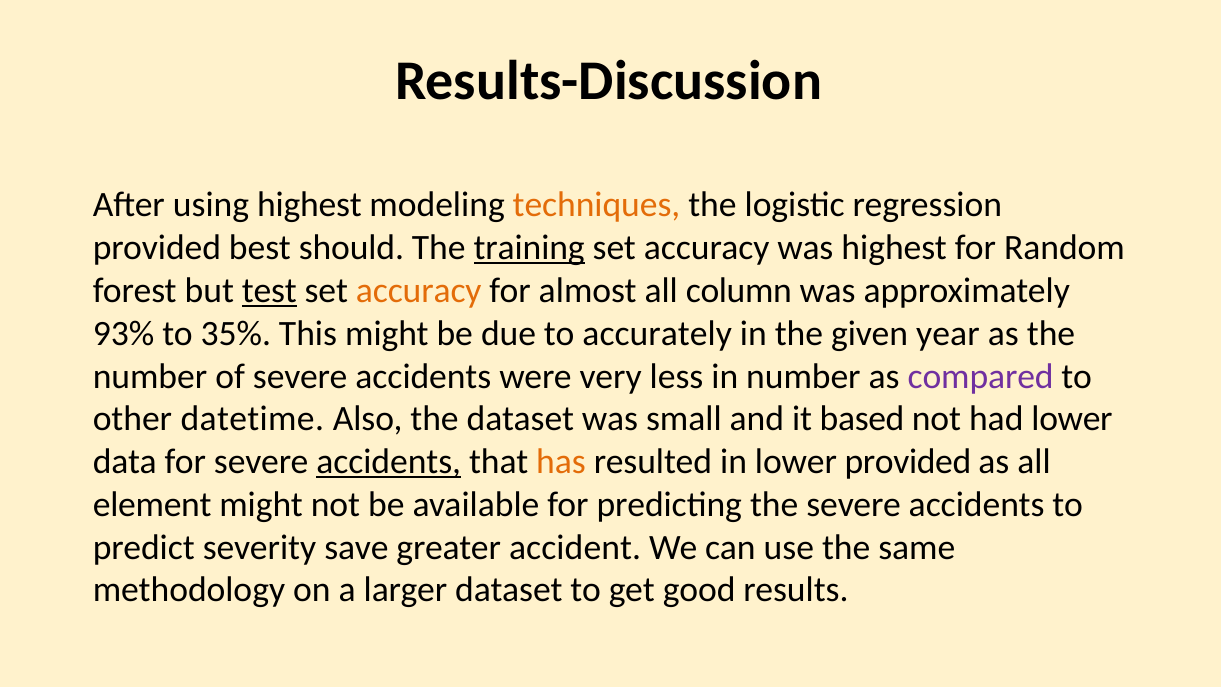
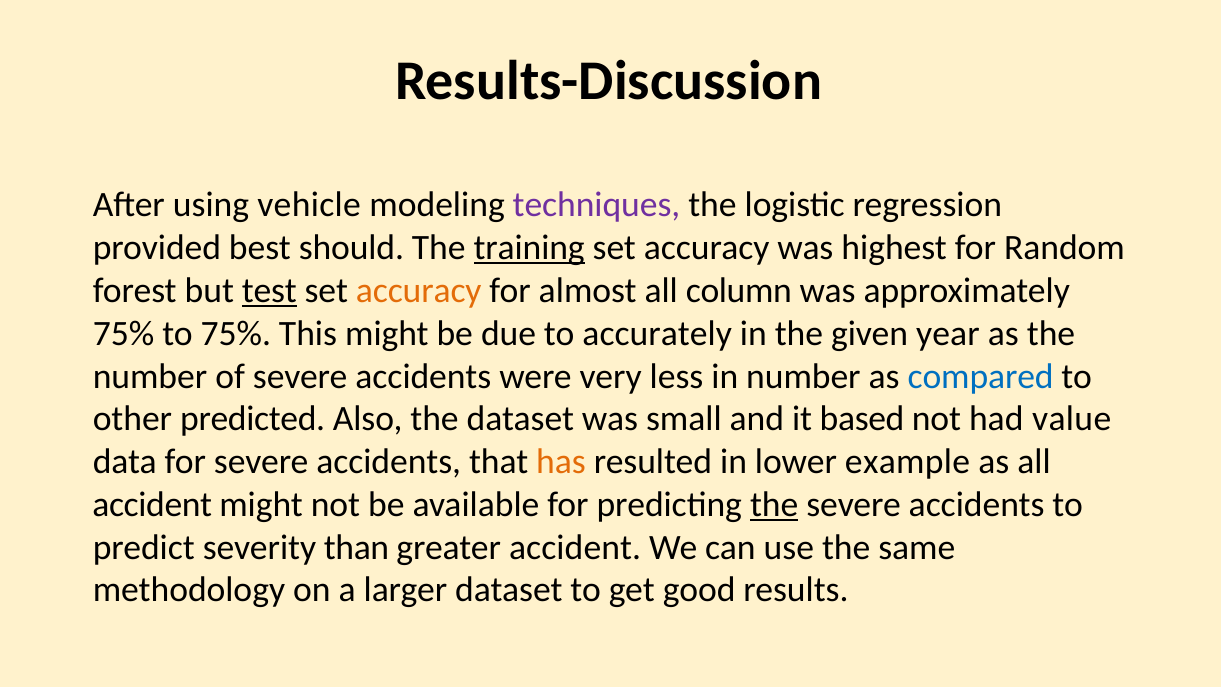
using highest: highest -> vehicle (309, 205)
techniques colour: orange -> purple (596, 205)
93%: 93% -> 75% (124, 333)
to 35%: 35% -> 75% (236, 333)
compared colour: purple -> blue (981, 376)
datetime: datetime -> predicted (253, 419)
had lower: lower -> value (1072, 419)
accidents underline: present -> none (389, 462)
lower provided: provided -> example (908, 462)
element: element -> accident (152, 504)
the underline: none -> present (774, 504)
save: save -> than (357, 547)
